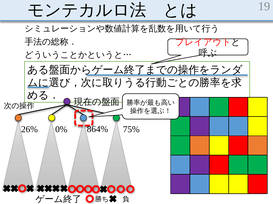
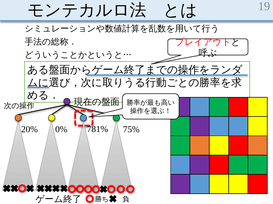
26%: 26% -> 20% (29, 130)
864%: 864% -> 781% (97, 130)
